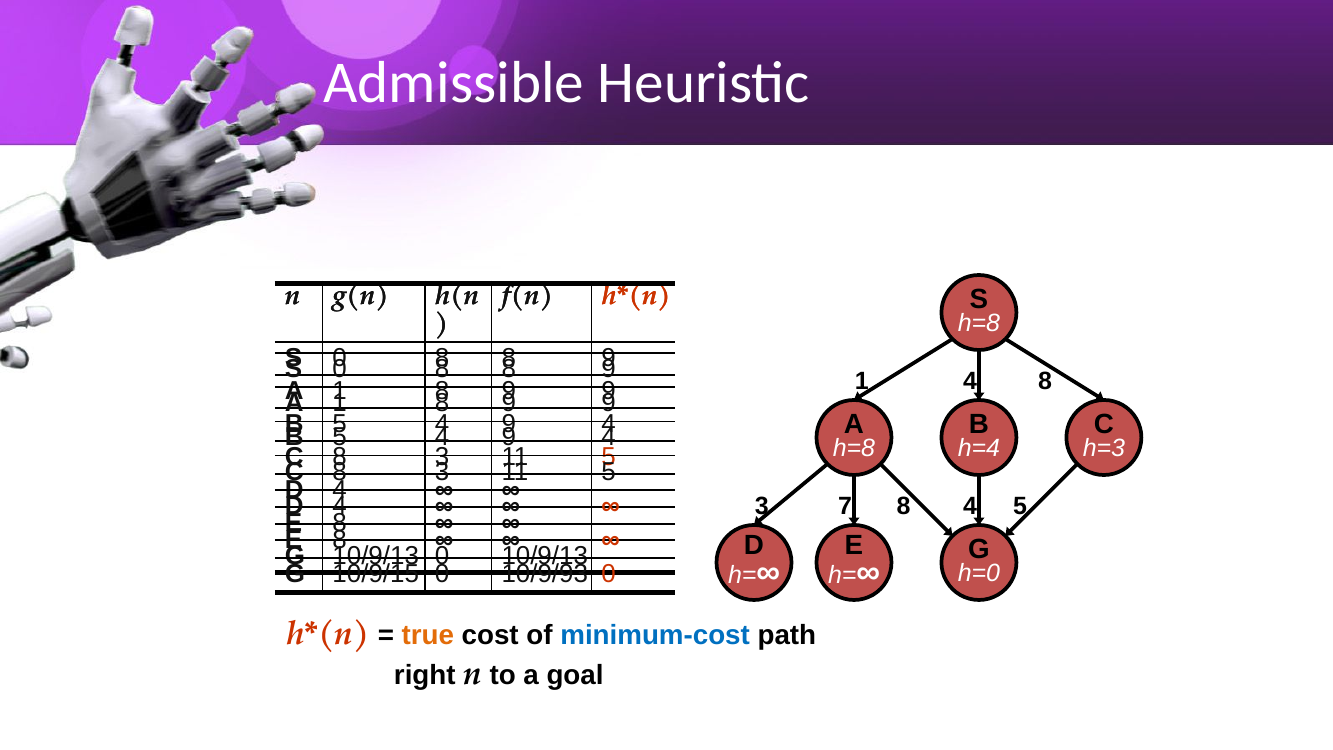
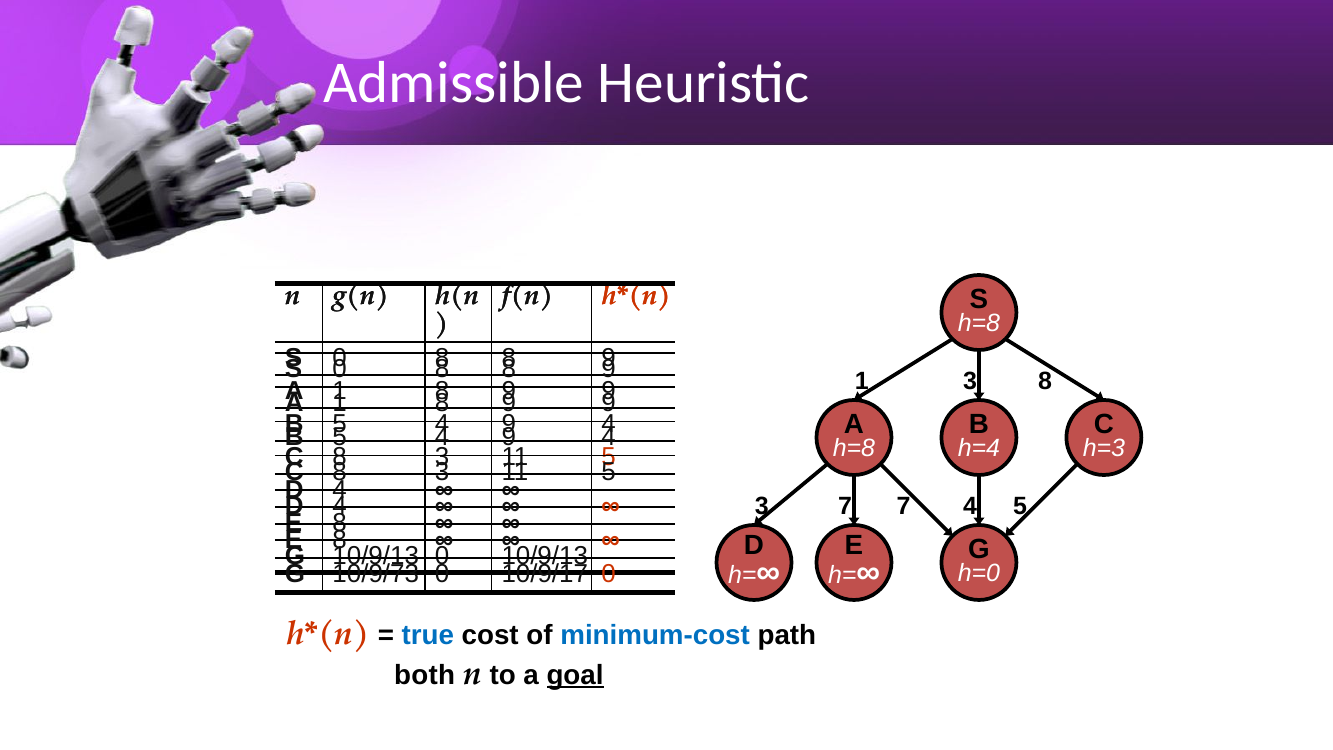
1 4: 4 -> 3 (970, 382)
8: 8 -> 7 (904, 507)
10/9/15: 10/9/15 -> 10/9/73 (376, 574)
10/9/93: 10/9/93 -> 10/9/17 (545, 574)
true colour: orange -> blue (428, 635)
right: right -> both (425, 675)
goal underline: none -> present (575, 675)
